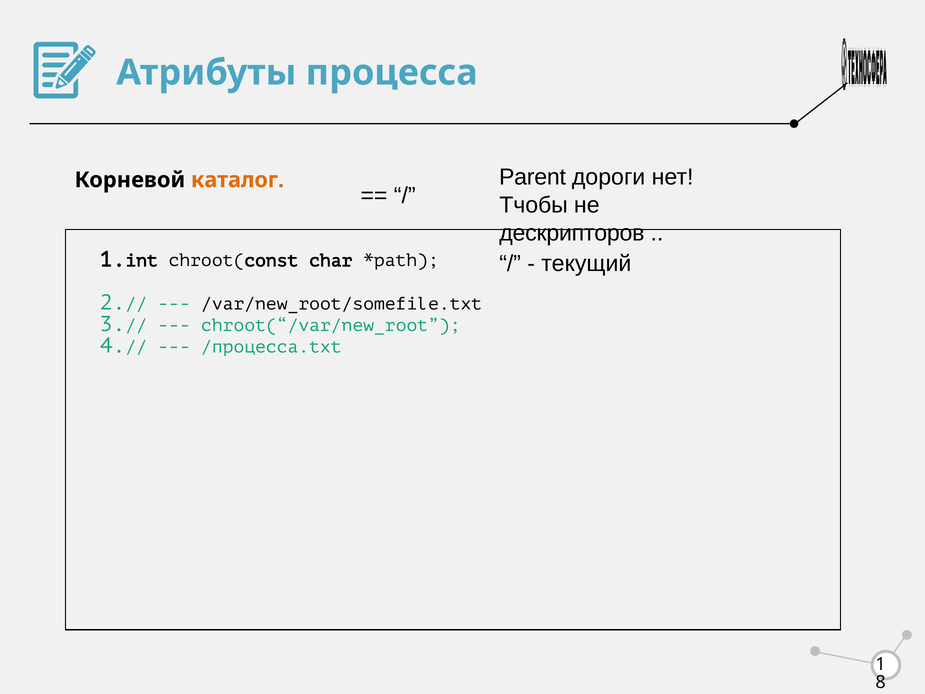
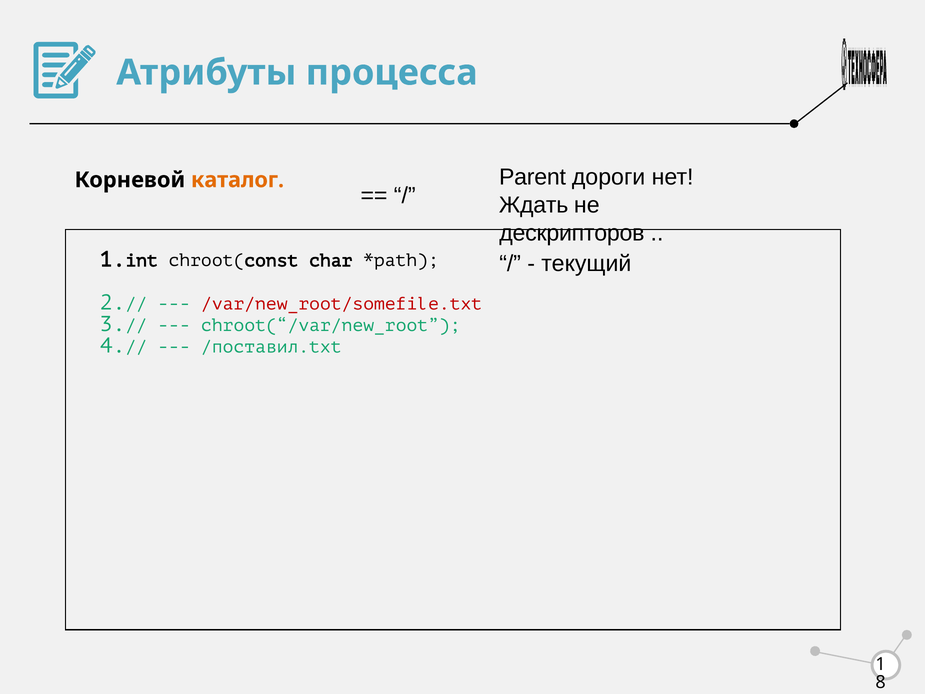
Тчобы: Тчобы -> Ждать (534, 205)
/var/new_root/somefile.txt colour: black -> red (342, 304)
/процесса.txt: /процесса.txt -> /поставил.txt (271, 347)
